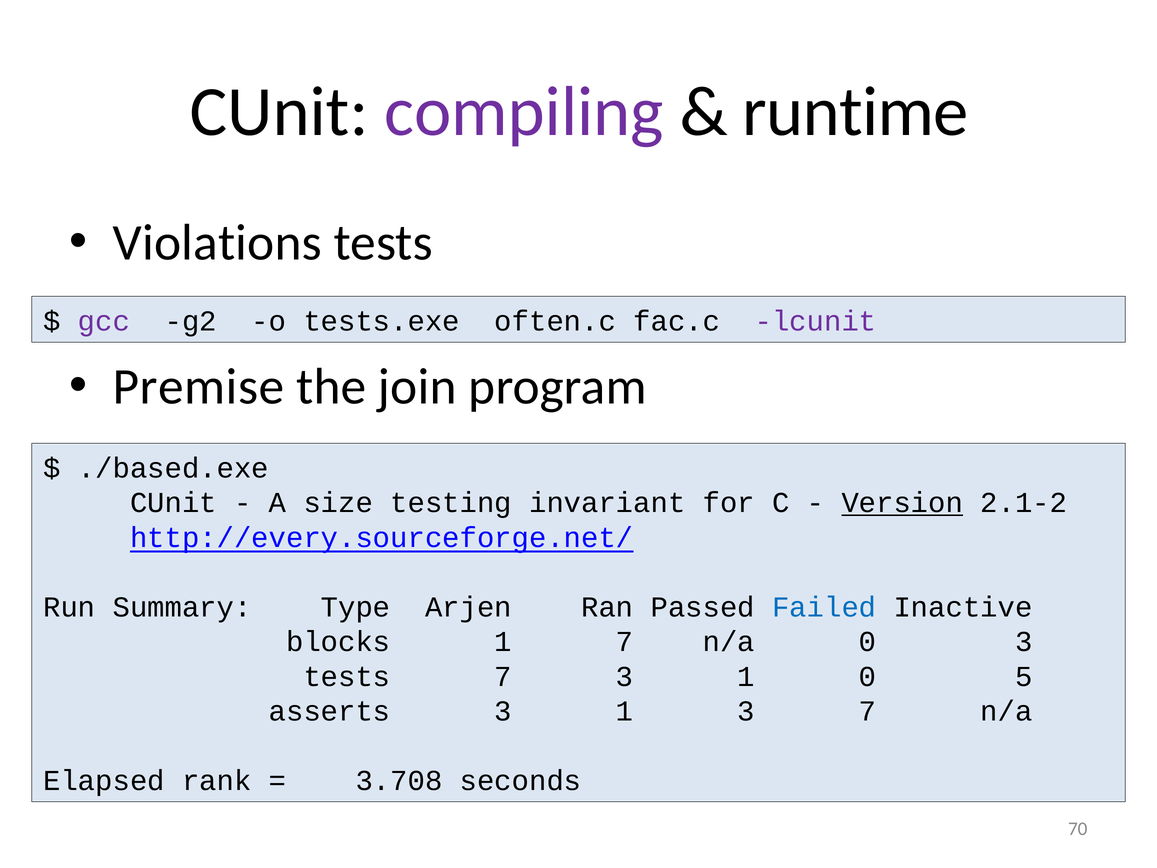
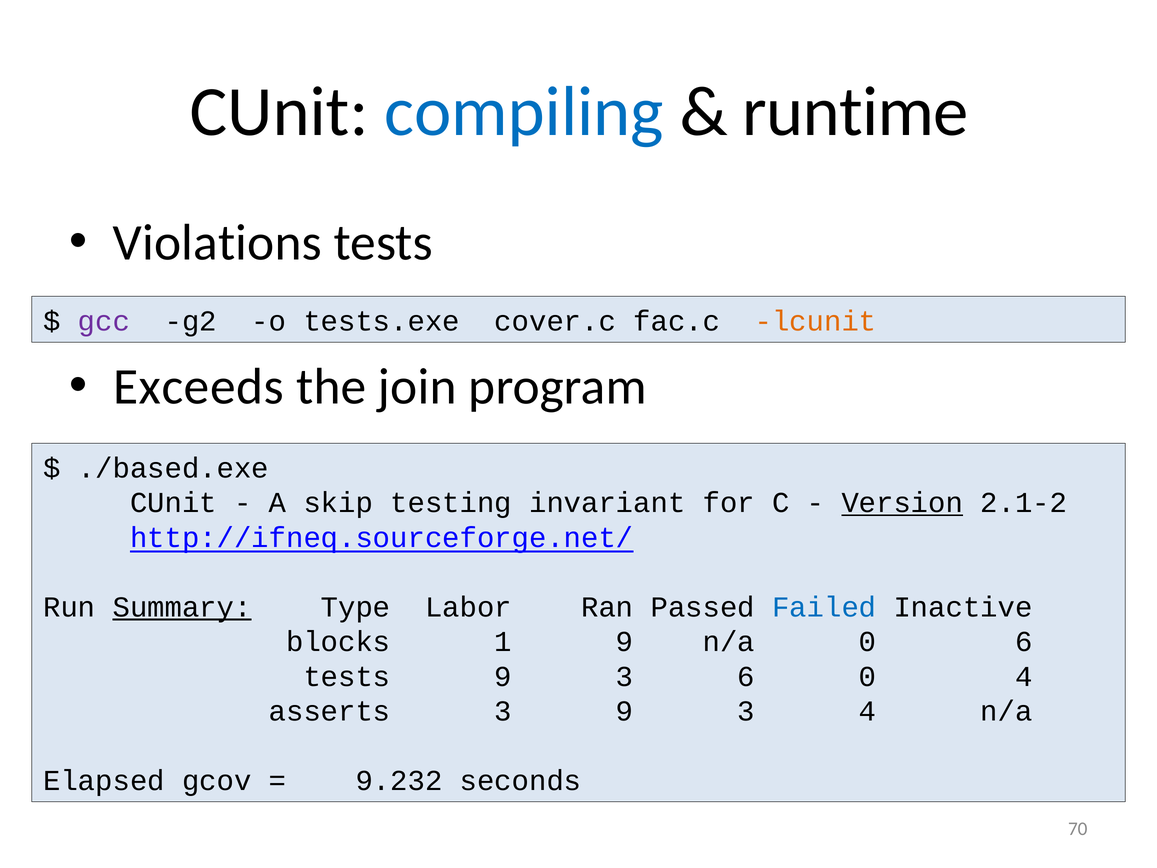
compiling colour: purple -> blue (524, 112)
often.c: often.c -> cover.c (555, 321)
lcunit colour: purple -> orange (816, 321)
Premise: Premise -> Exceeds (199, 387)
size: size -> skip (338, 503)
http://every.sourceforge.net/: http://every.sourceforge.net/ -> http://ifneq.sourceforge.net/ (382, 537)
Summary underline: none -> present (182, 607)
Arjen: Arjen -> Labor (468, 607)
1 7: 7 -> 9 (625, 642)
0 3: 3 -> 6 (1024, 642)
tests 7: 7 -> 9 (503, 676)
1: 1 -> 6 (746, 676)
0 5: 5 -> 4 (1024, 676)
asserts 3 1: 1 -> 9 (625, 711)
3 7: 7 -> 4 (868, 711)
rank: rank -> gcov (217, 780)
3.708: 3.708 -> 9.232 (399, 780)
